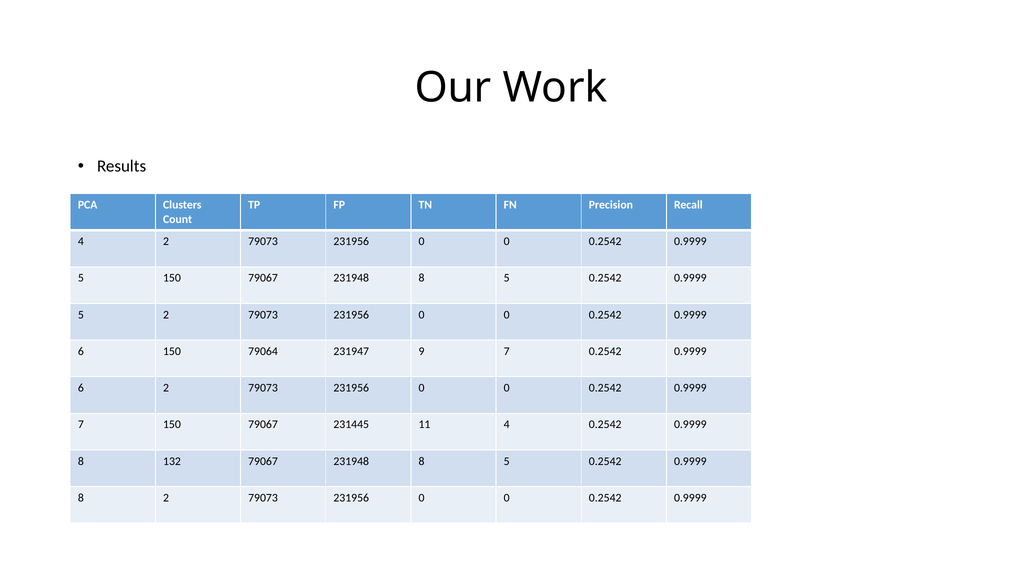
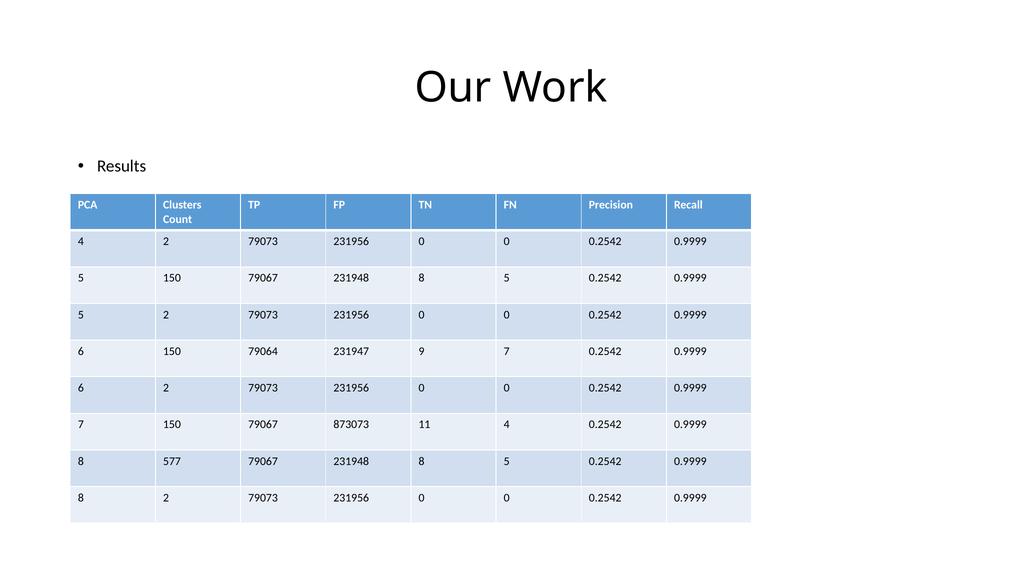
231445: 231445 -> 873073 (351, 424)
132: 132 -> 577 (172, 461)
